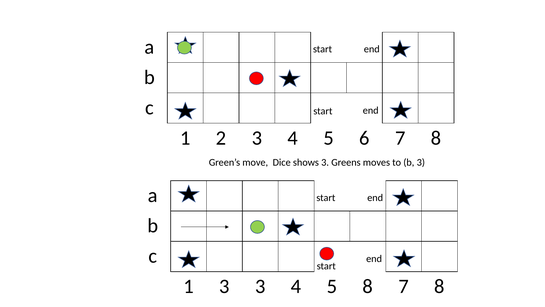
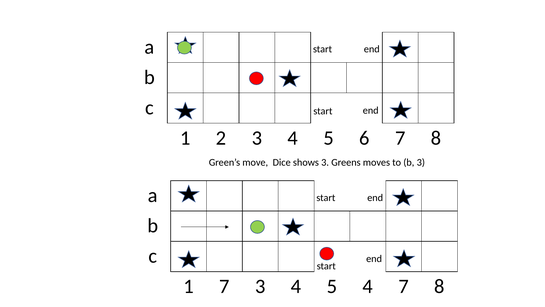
1 3: 3 -> 7 (224, 286)
5 8: 8 -> 4 (368, 286)
